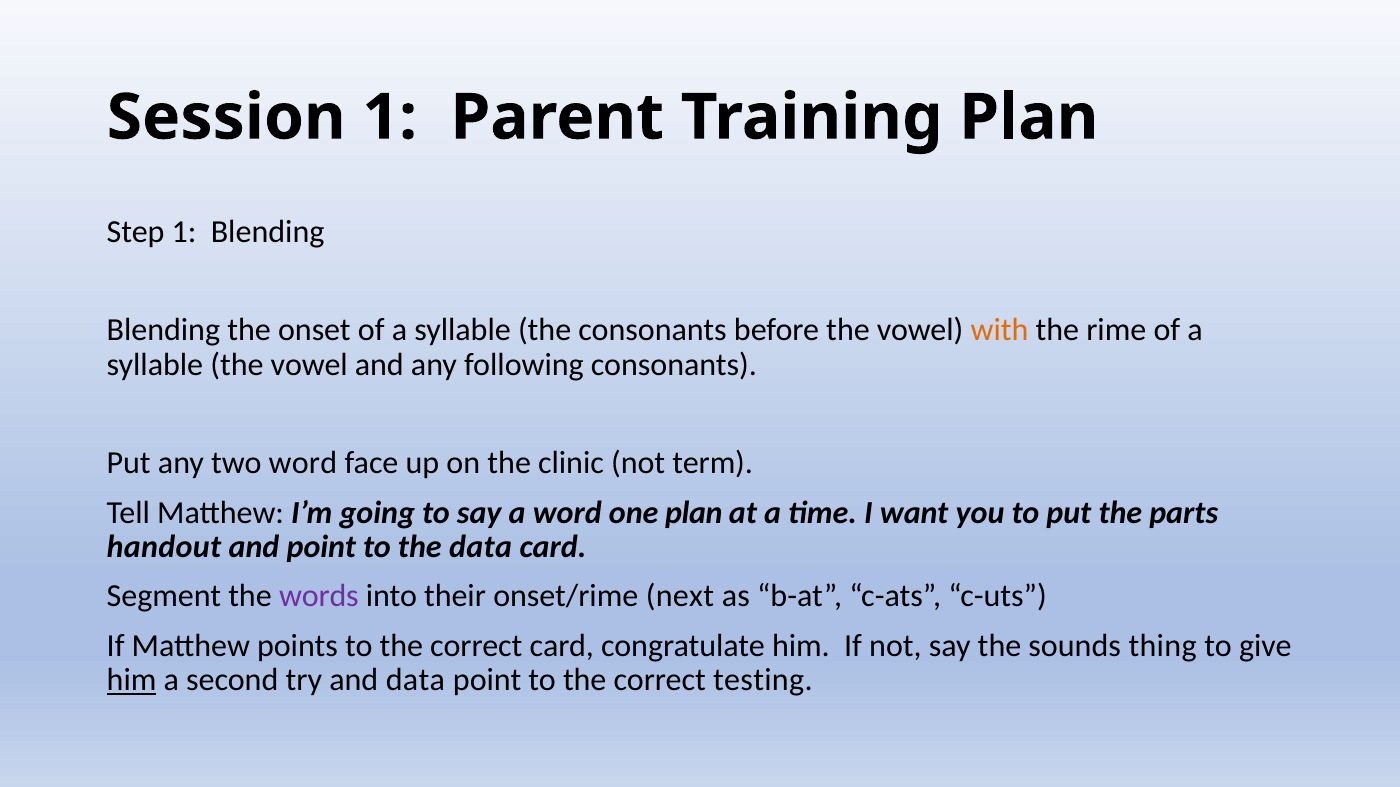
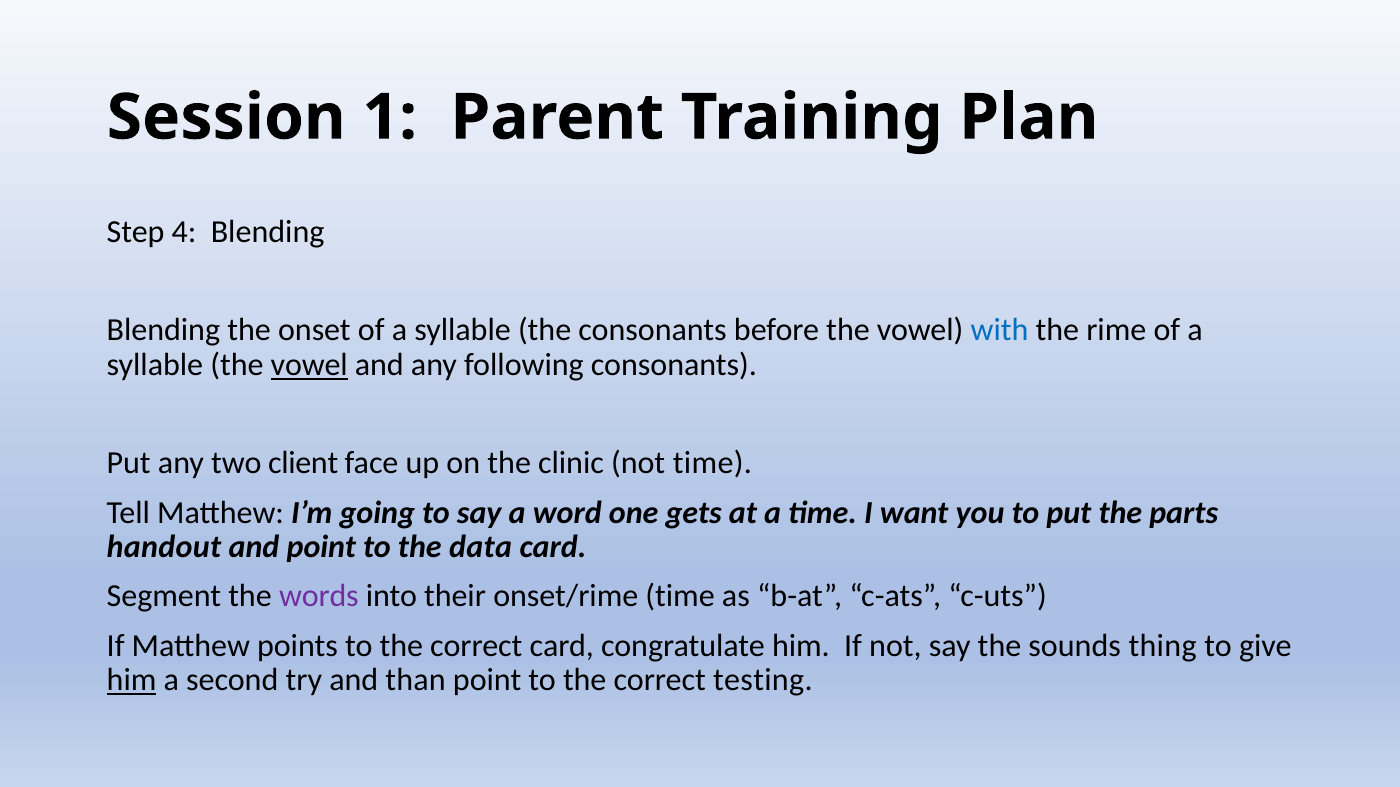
Step 1: 1 -> 4 (184, 232)
with colour: orange -> blue (1000, 330)
vowel underline: none -> present (309, 365)
two word: word -> client (303, 464)
not term: term -> time (712, 464)
one plan: plan -> gets (694, 513)
onset/rime next: next -> time (680, 597)
and data: data -> than (416, 681)
